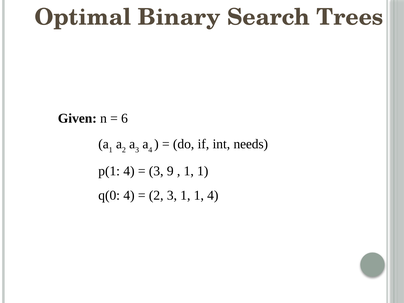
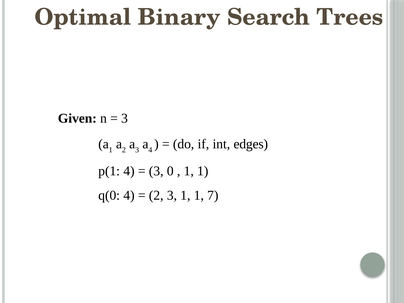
6: 6 -> 3 (125, 118)
needs: needs -> edges (251, 144)
9: 9 -> 0 (170, 171)
1 4: 4 -> 7 (213, 195)
